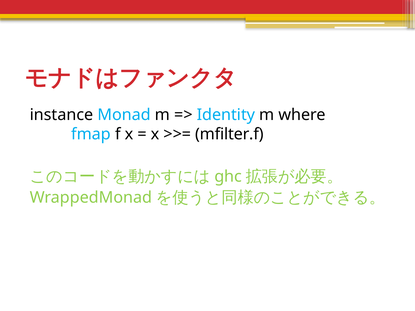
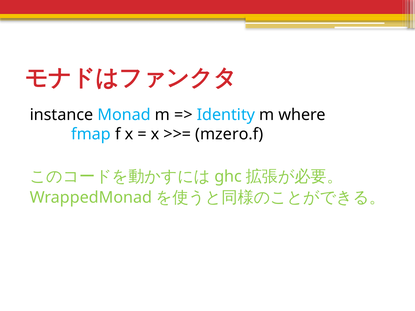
mfilter.f: mfilter.f -> mzero.f (229, 134)
